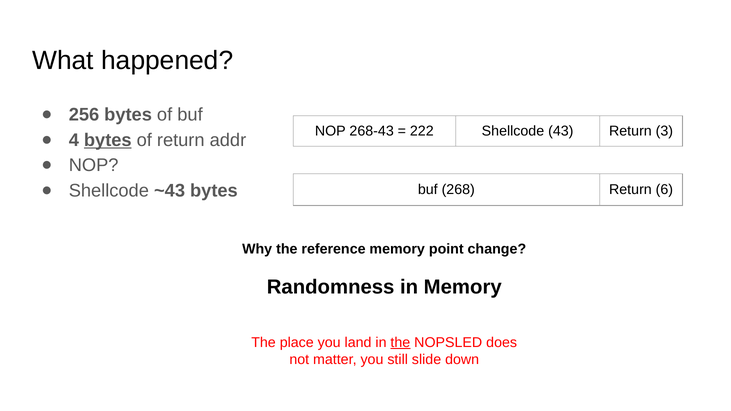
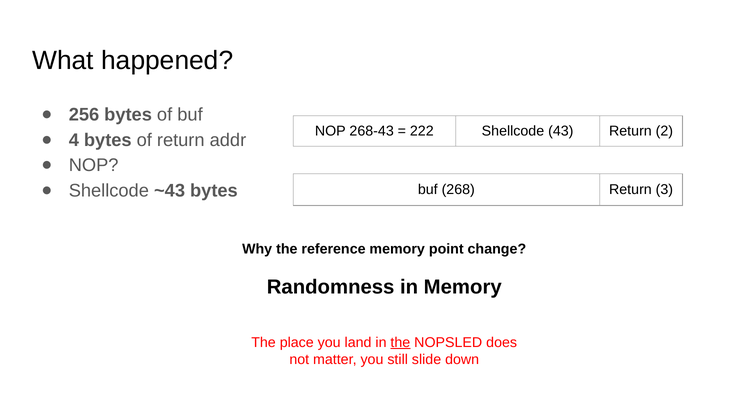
3: 3 -> 2 (664, 131)
bytes underline: present -> none (108, 140)
6: 6 -> 3 (664, 189)
